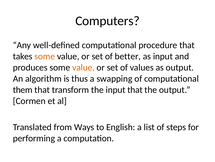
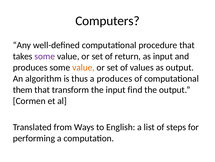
some colour: orange -> purple (45, 56)
better: better -> return (128, 56)
a swapping: swapping -> produces (114, 78)
input that: that -> find (135, 89)
